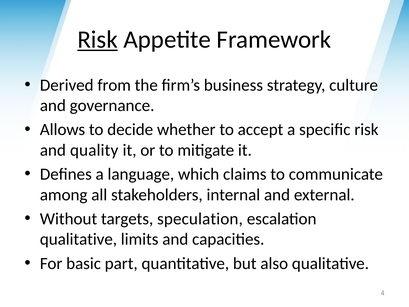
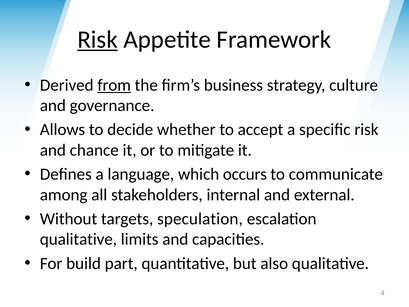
from underline: none -> present (114, 85)
quality: quality -> chance (94, 150)
claims: claims -> occurs (245, 174)
basic: basic -> build (84, 263)
